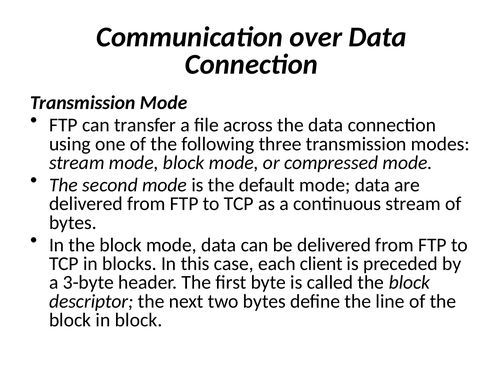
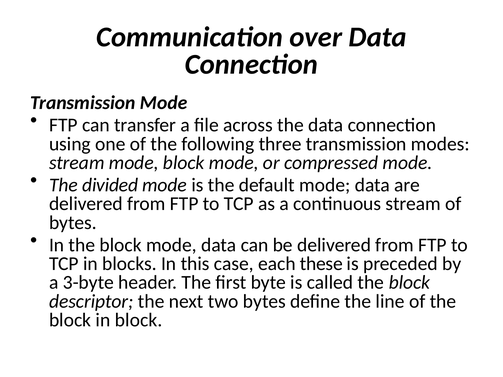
second: second -> divided (110, 185)
client: client -> these (321, 264)
